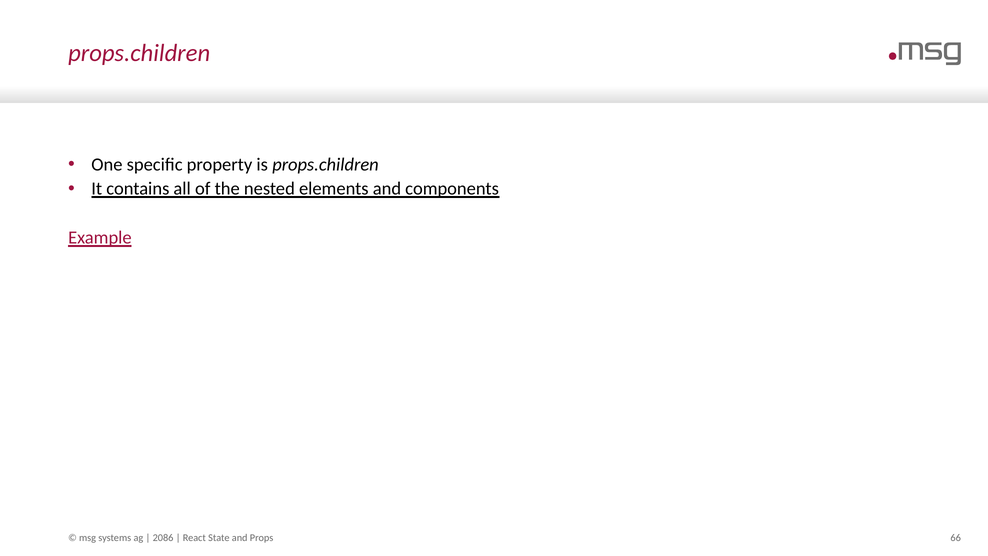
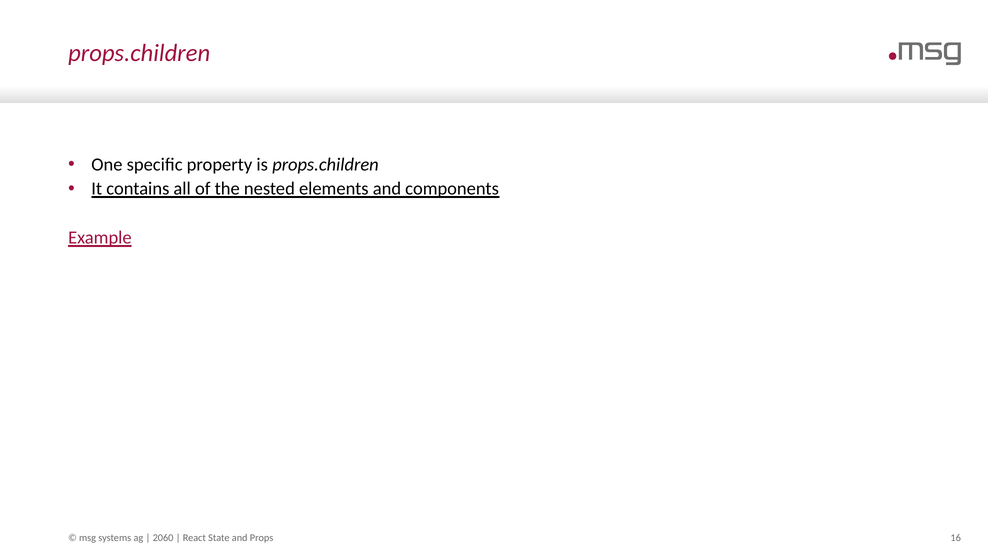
2086: 2086 -> 2060 (163, 538)
66: 66 -> 16 (956, 538)
